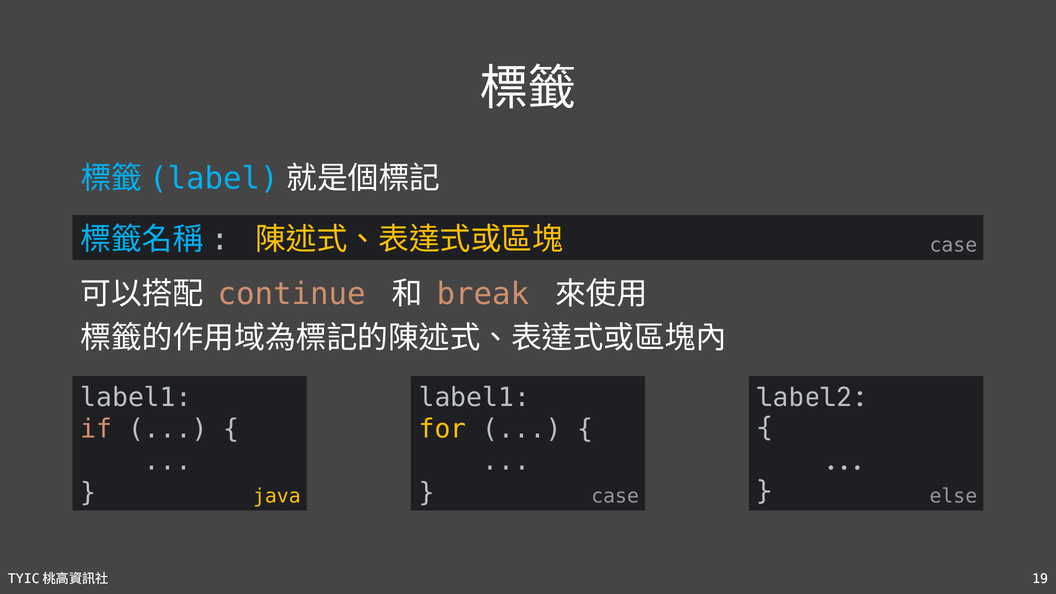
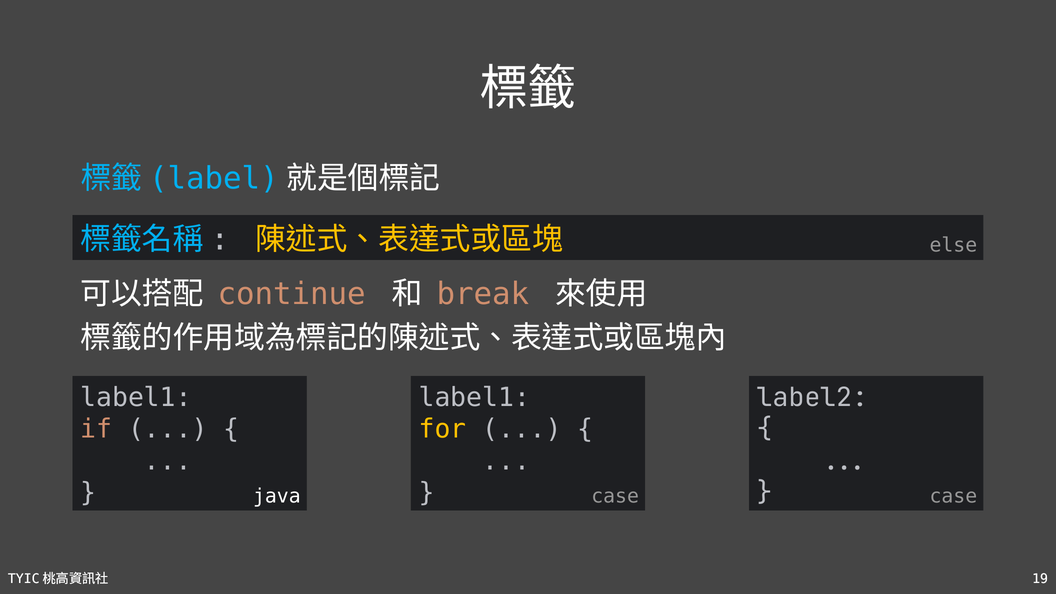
case: case -> else (953, 245)
java colour: yellow -> white (277, 496)
else: else -> case (953, 496)
